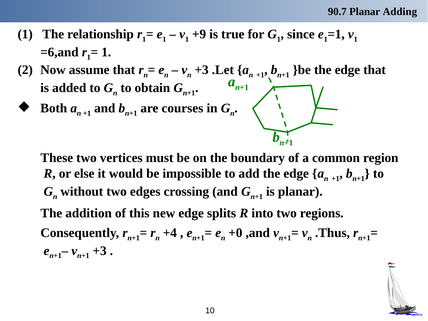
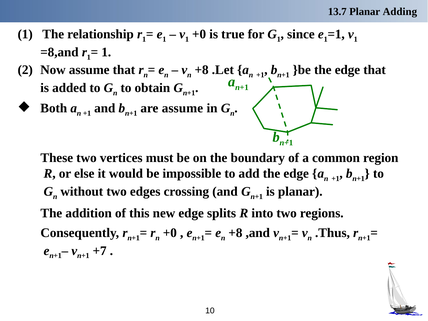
90.7: 90.7 -> 13.7 (337, 12)
1 +9: +9 -> +0 (199, 34)
=6,and: =6,and -> =8,and (59, 52)
+3: +3 -> +8 (202, 70)
are courses: courses -> assume (182, 108)
+4: +4 -> +0 (170, 233)
+0: +0 -> +8 (235, 233)
+3: +3 -> +7 (100, 251)
